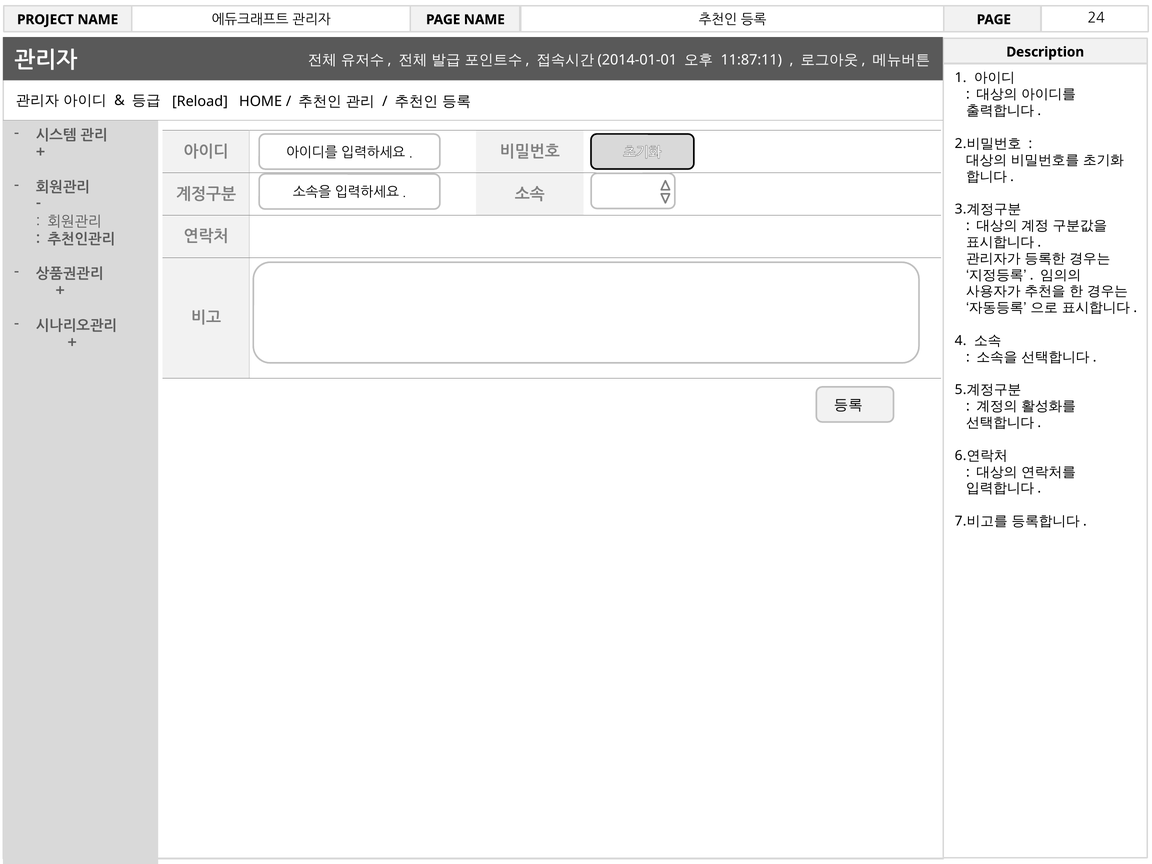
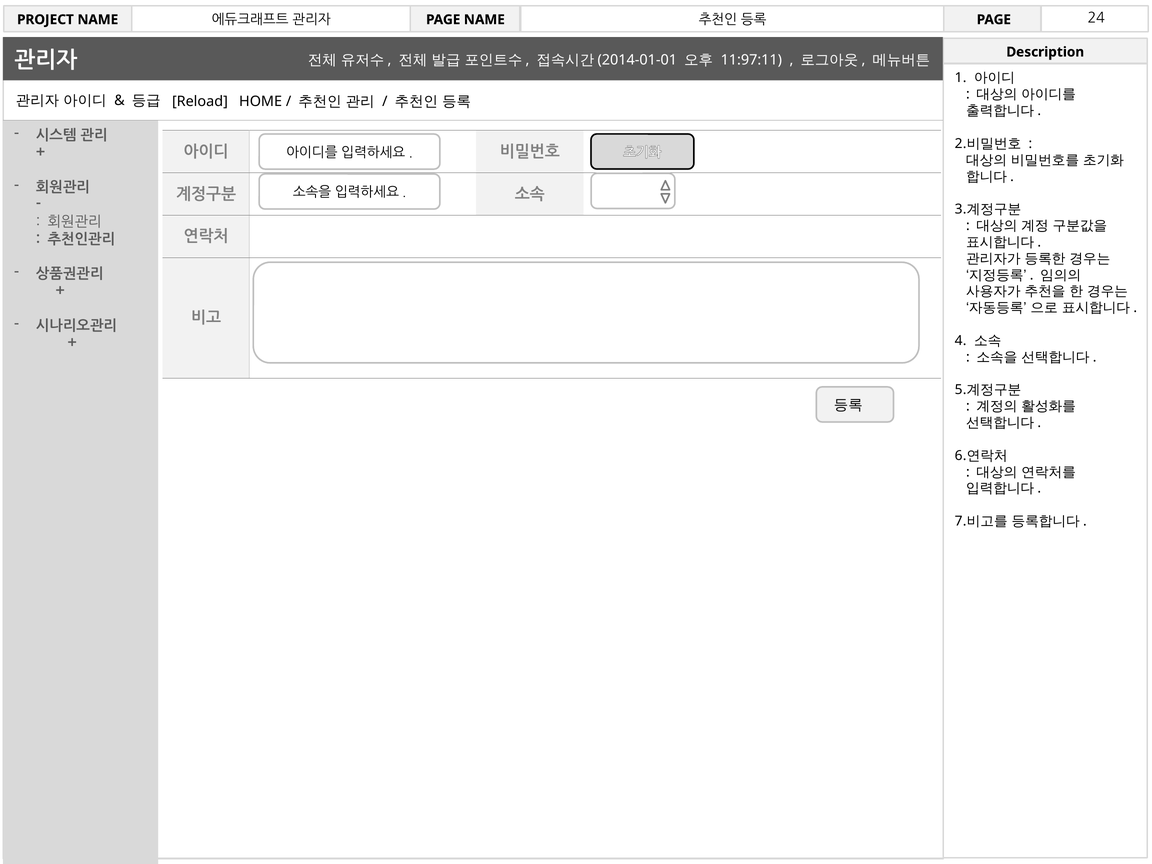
11:87:11: 11:87:11 -> 11:97:11 (751, 60)
